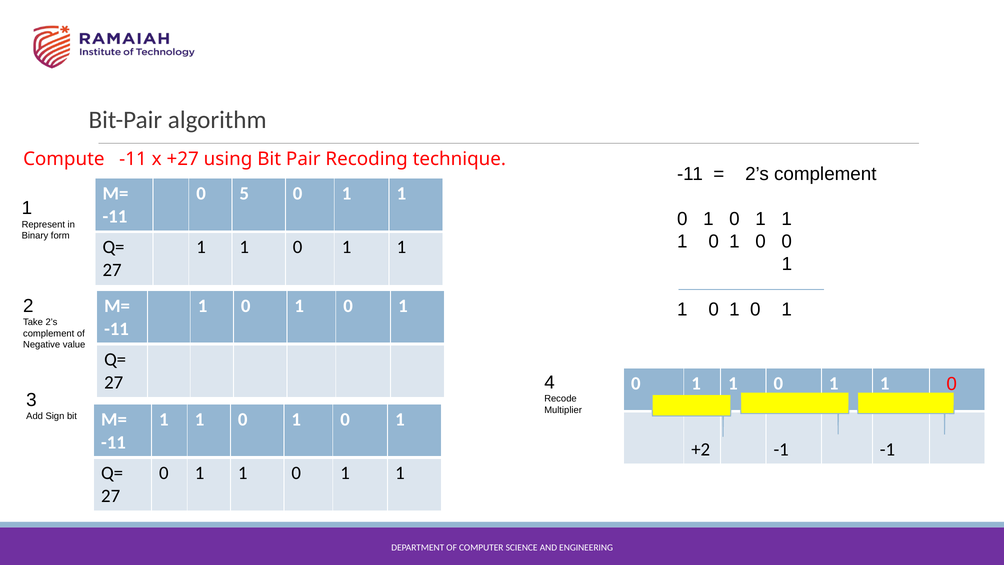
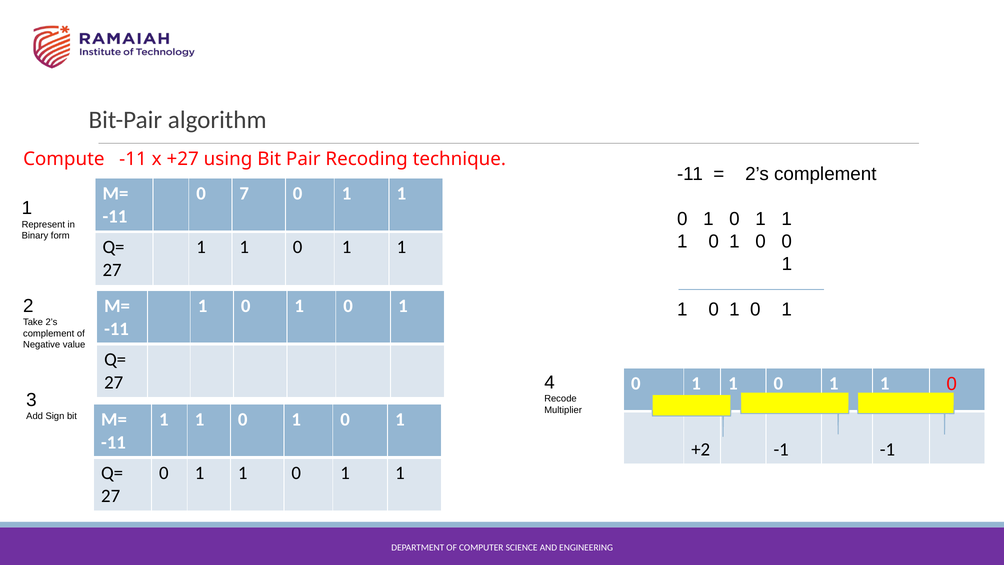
5: 5 -> 7 (244, 194)
